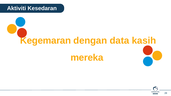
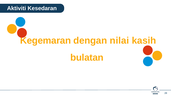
data: data -> nilai (119, 41)
mereka: mereka -> bulatan (87, 58)
